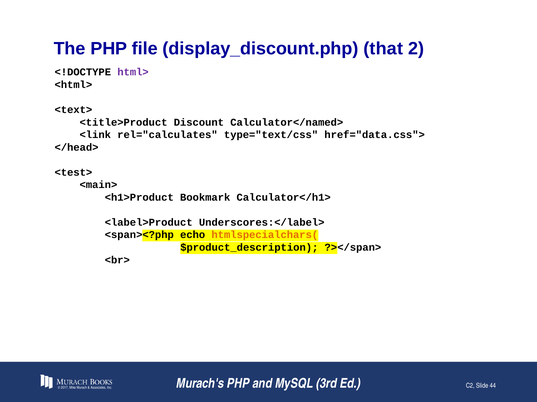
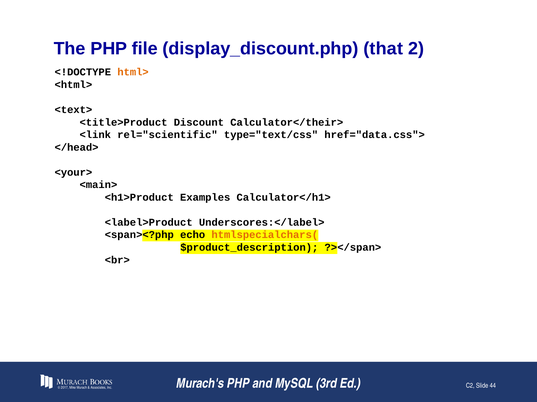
html> colour: purple -> orange (133, 72)
Calculator</named>: Calculator</named> -> Calculator</their> (287, 122)
rel="calculates: rel="calculates -> rel="scientific (167, 135)
<test>: <test> -> <your> (73, 173)
Bookmark: Bookmark -> Examples (205, 198)
